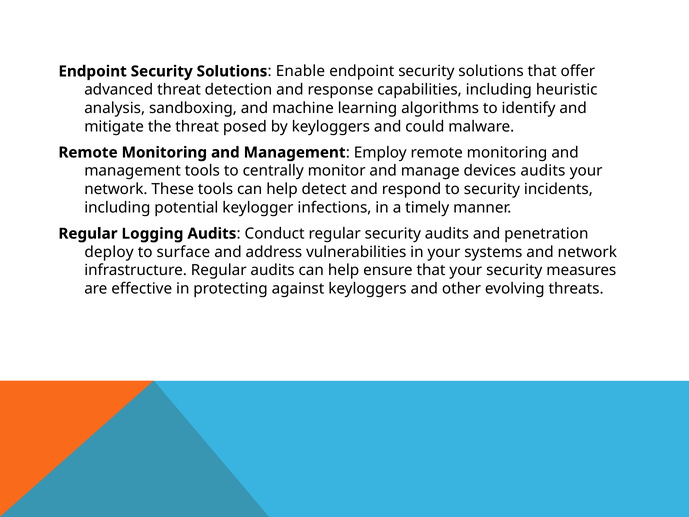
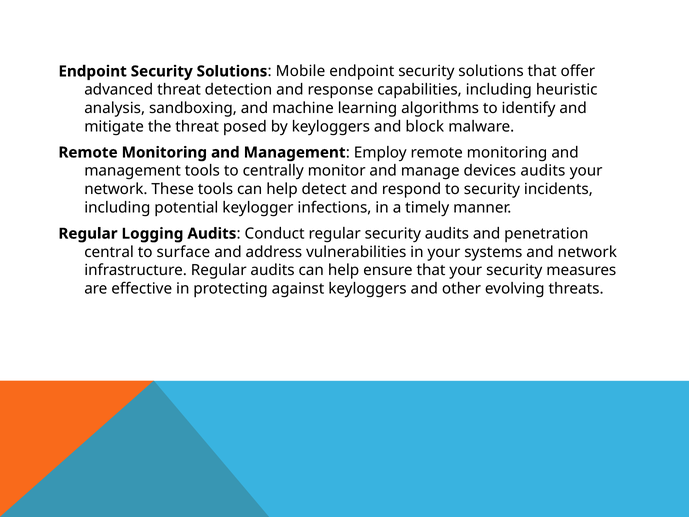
Enable: Enable -> Mobile (300, 71)
could: could -> block (425, 126)
deploy: deploy -> central (109, 252)
